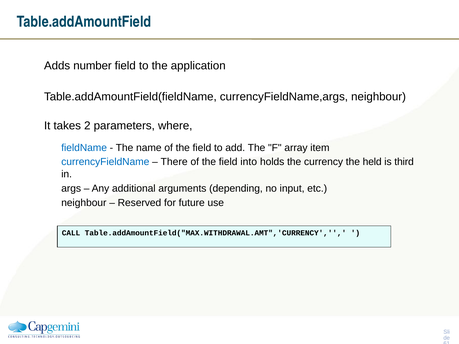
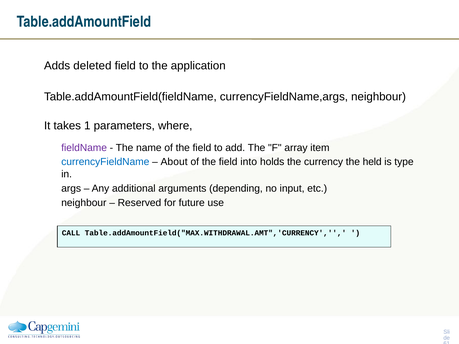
number: number -> deleted (92, 66)
2: 2 -> 1 (87, 126)
fieldName colour: blue -> purple (84, 148)
There: There -> About (174, 162)
third: third -> type (404, 162)
